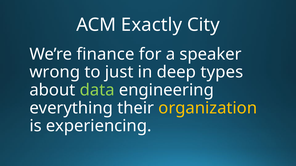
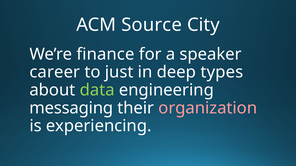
Exactly: Exactly -> Source (152, 25)
wrong: wrong -> career (55, 72)
everything: everything -> messaging (71, 108)
organization colour: yellow -> pink (208, 108)
